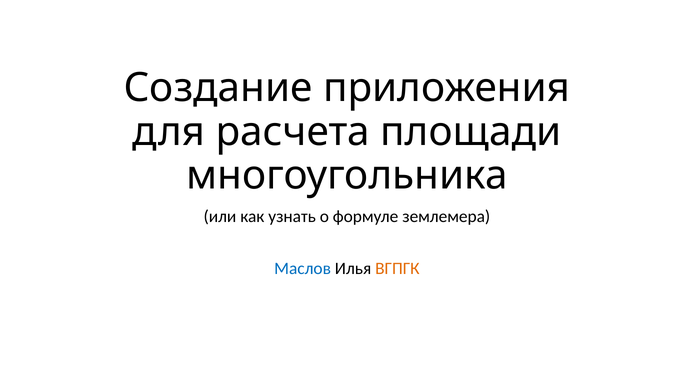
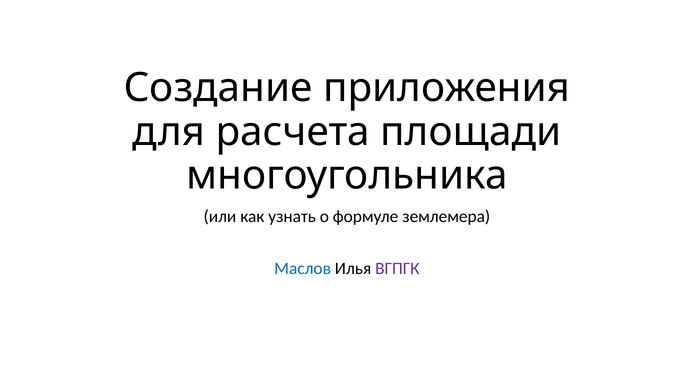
ВГПГК colour: orange -> purple (397, 269)
